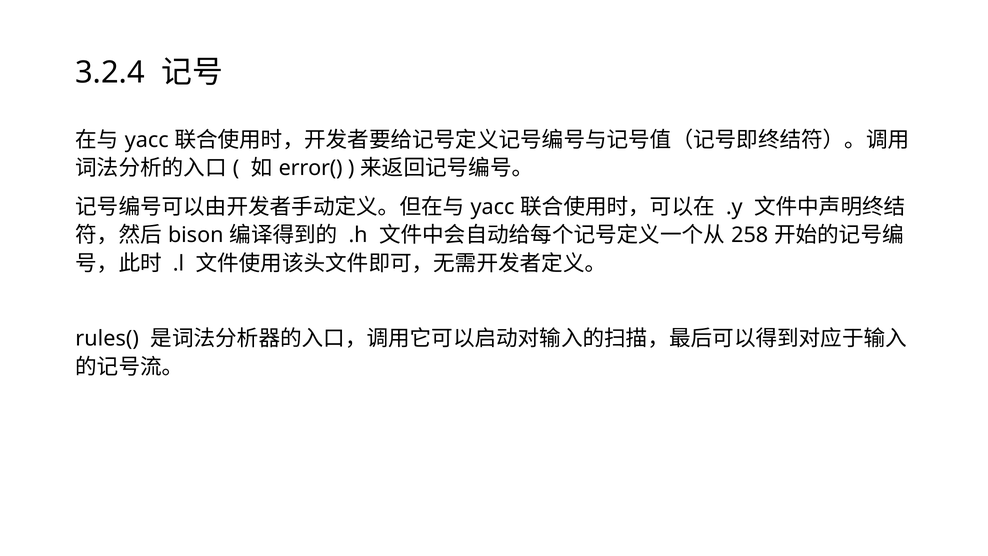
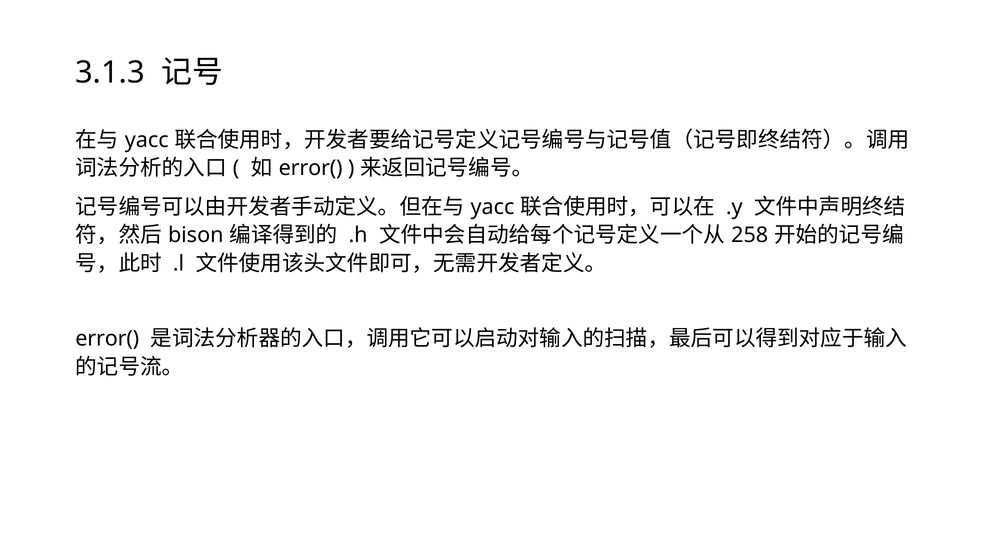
3.2.4: 3.2.4 -> 3.1.3 (110, 72)
rules(: rules( -> error( (107, 339)
